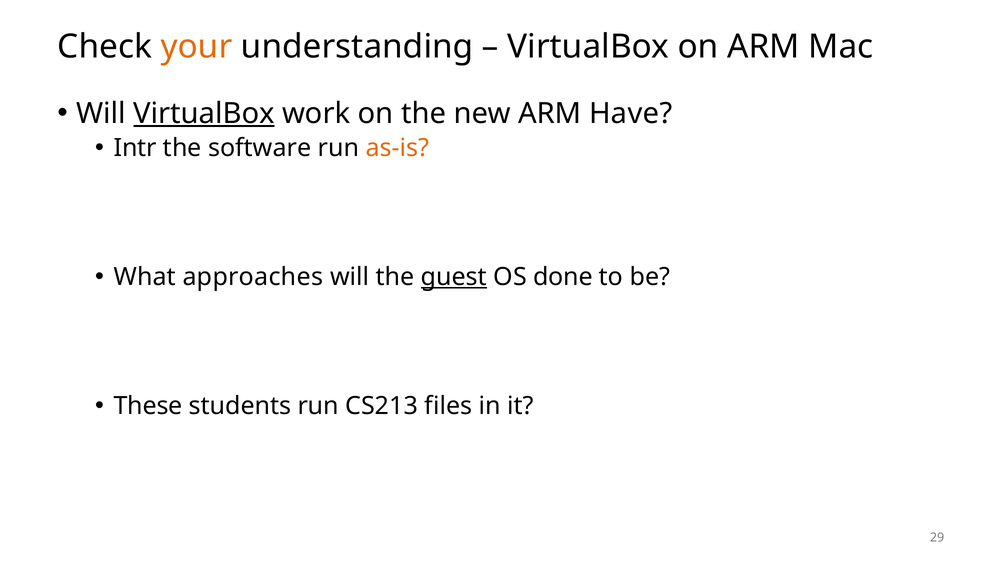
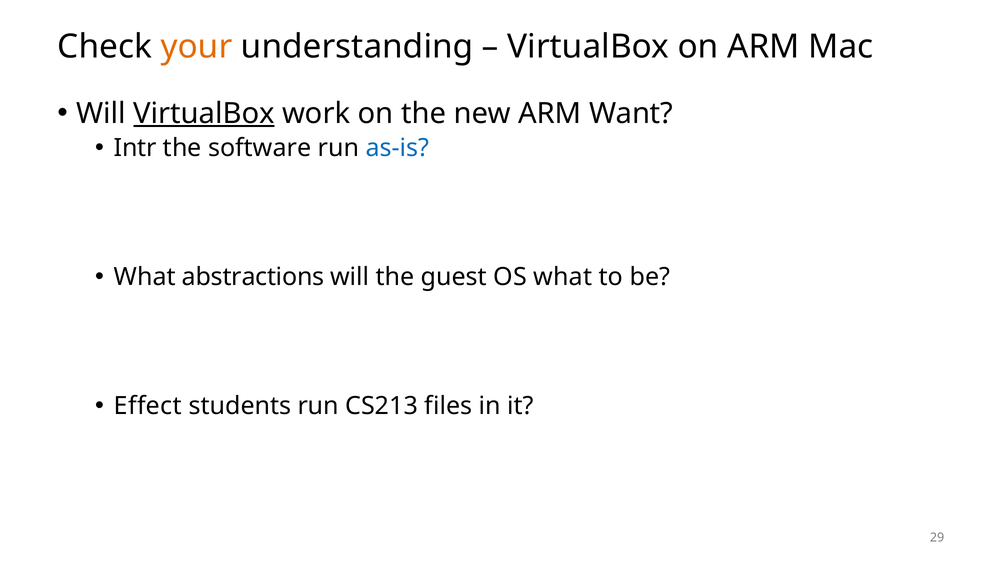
Have: Have -> Want (631, 113)
as-is colour: orange -> blue (397, 148)
approaches: approaches -> abstractions (253, 277)
guest underline: present -> none (454, 277)
OS done: done -> what (563, 277)
These: These -> Effect (148, 406)
